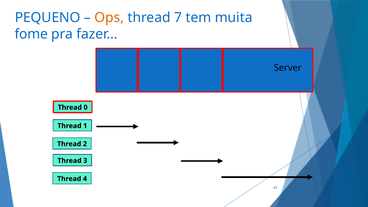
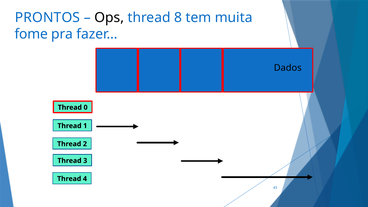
PEQUENO: PEQUENO -> PRONTOS (48, 18)
Ops colour: orange -> black (109, 18)
7: 7 -> 8 (178, 18)
Server: Server -> Dados (288, 68)
